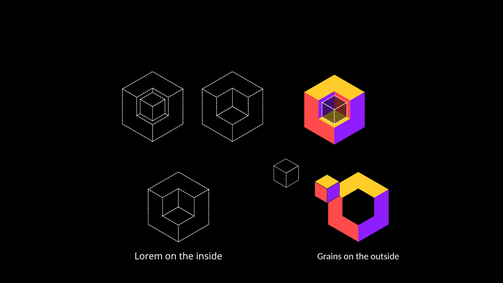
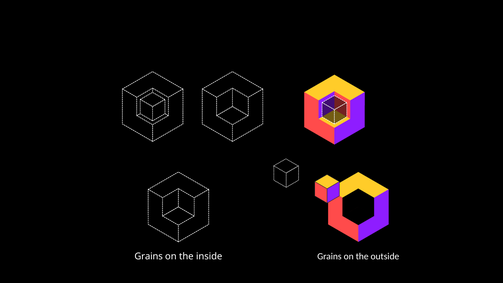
Lorem: Lorem -> Grains (149, 256)
